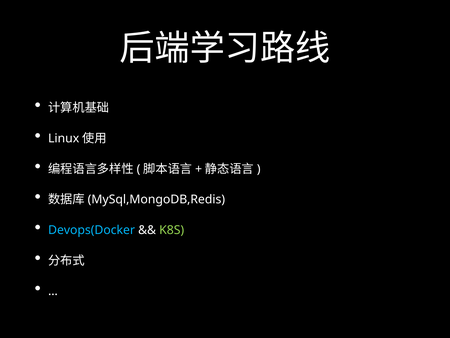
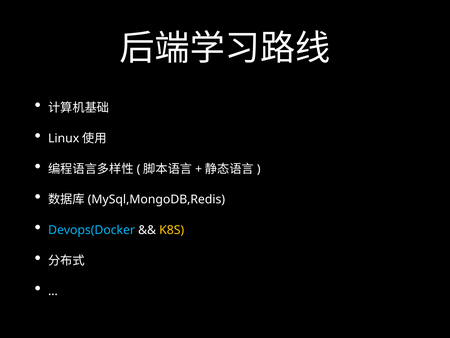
K8S colour: light green -> yellow (172, 230)
